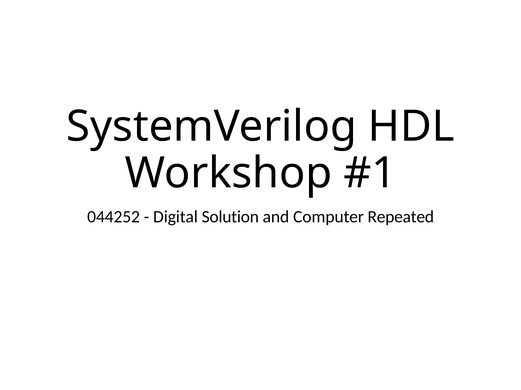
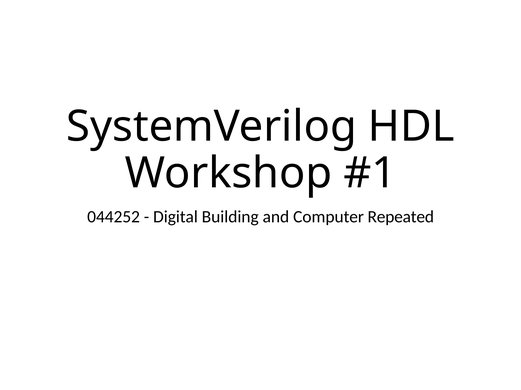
Solution: Solution -> Building (230, 217)
